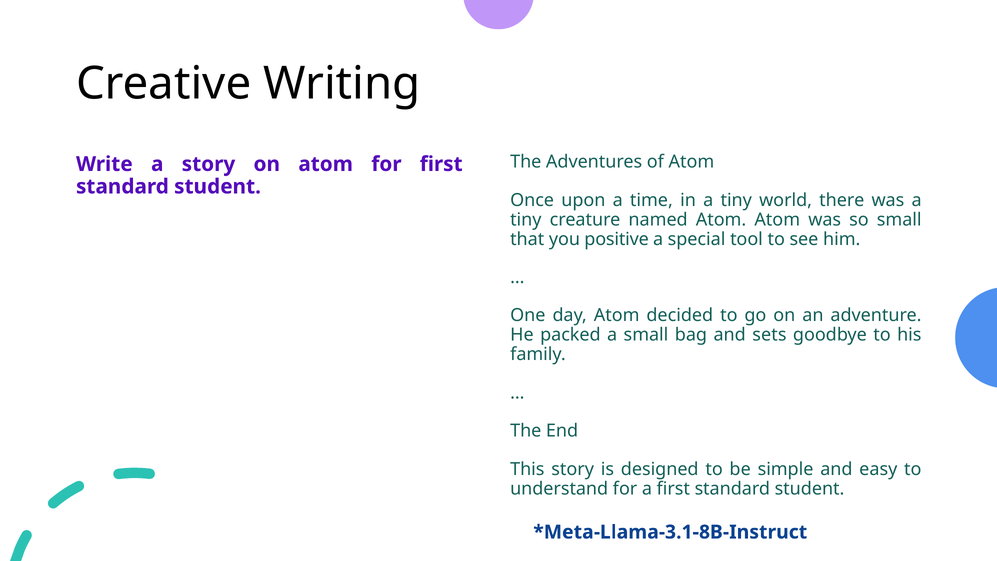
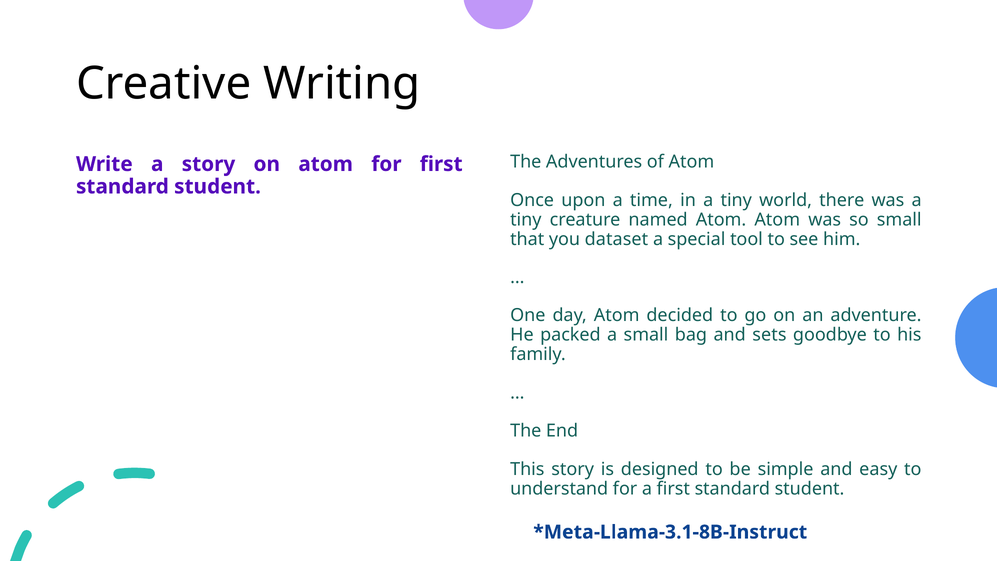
positive: positive -> dataset (616, 239)
